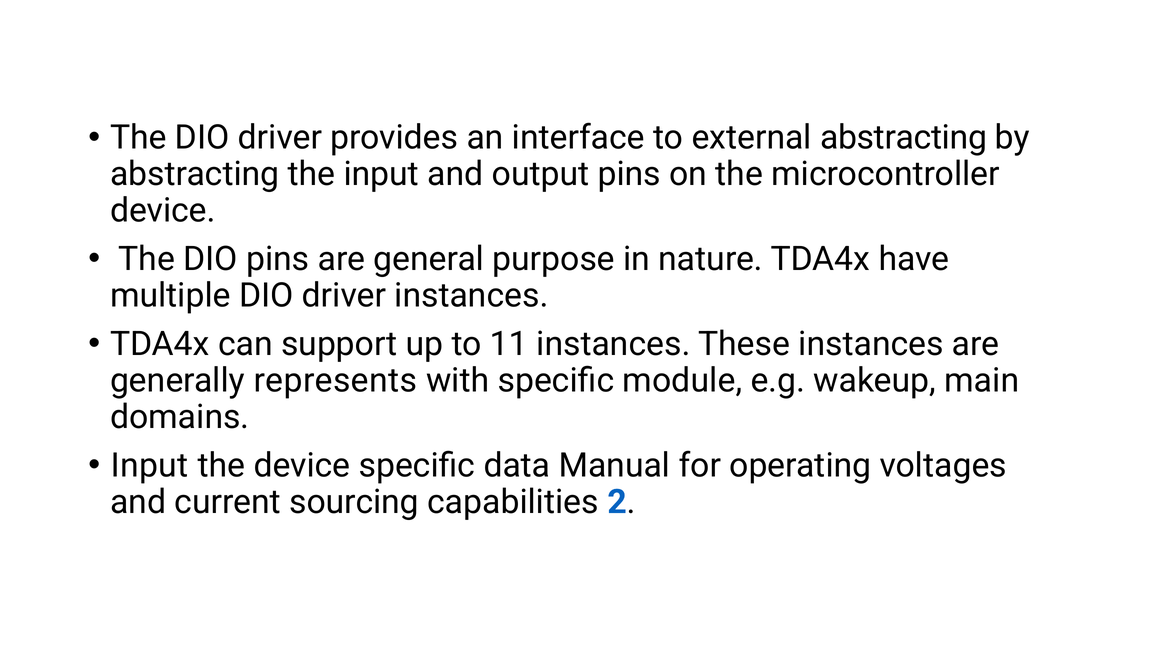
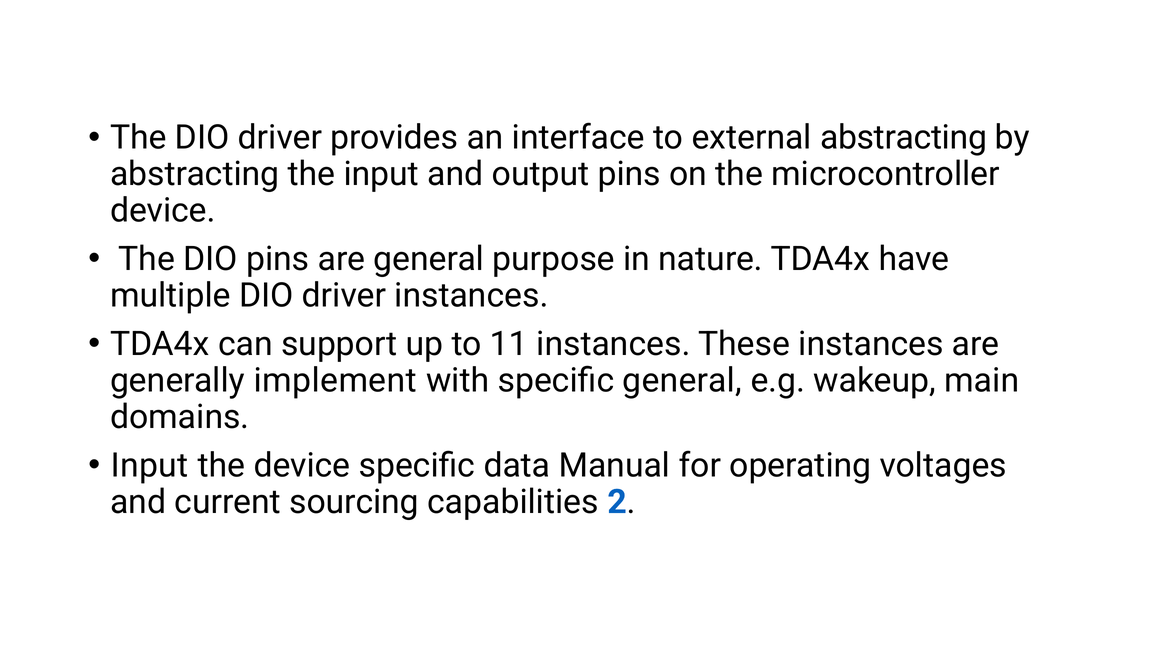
represents: represents -> implement (335, 380)
specific module: module -> general (682, 380)
